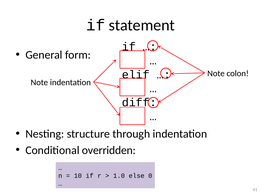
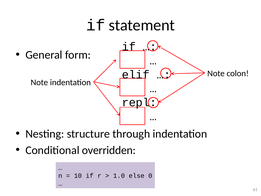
diff: diff -> repl (139, 102)
